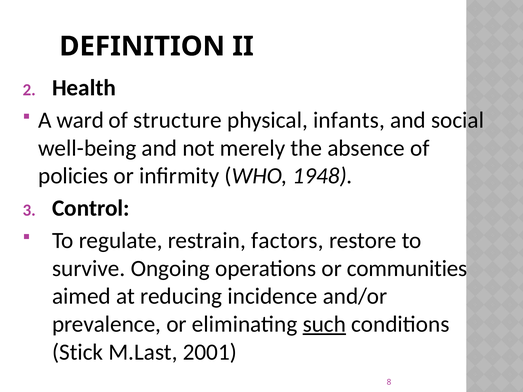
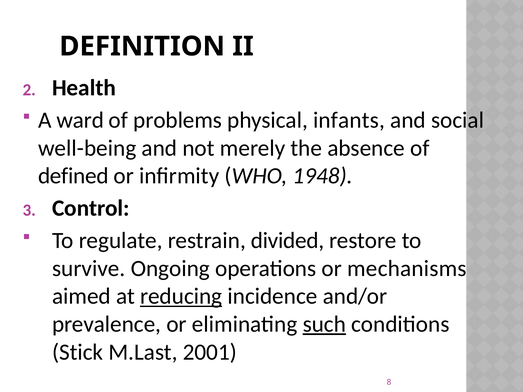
structure: structure -> problems (178, 120)
policies: policies -> defined (73, 176)
factors: factors -> divided (288, 241)
communities: communities -> mechanisms (407, 269)
reducing underline: none -> present (181, 296)
